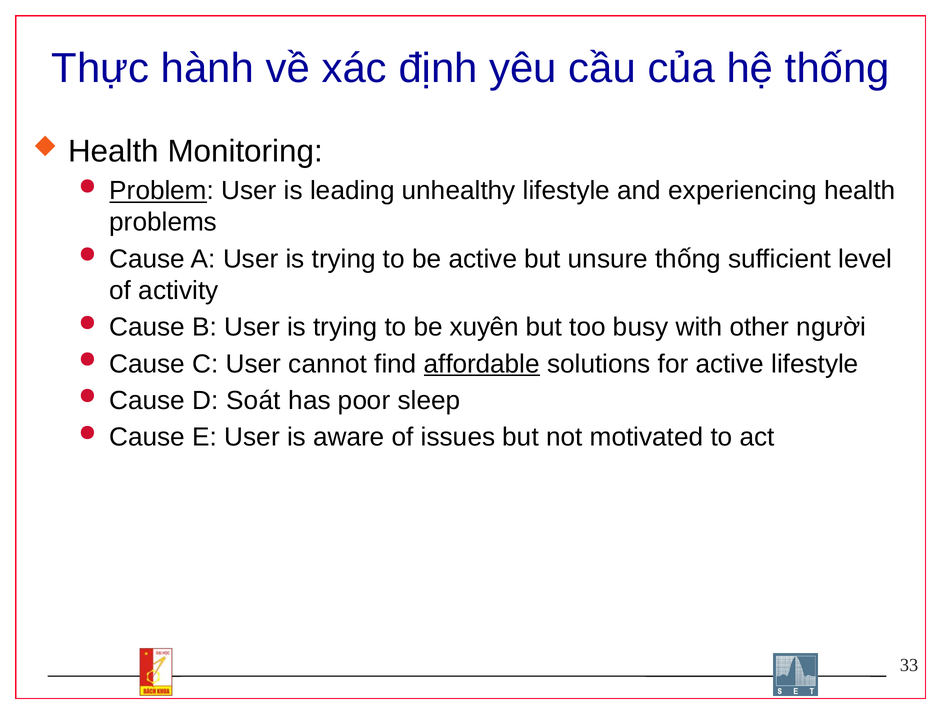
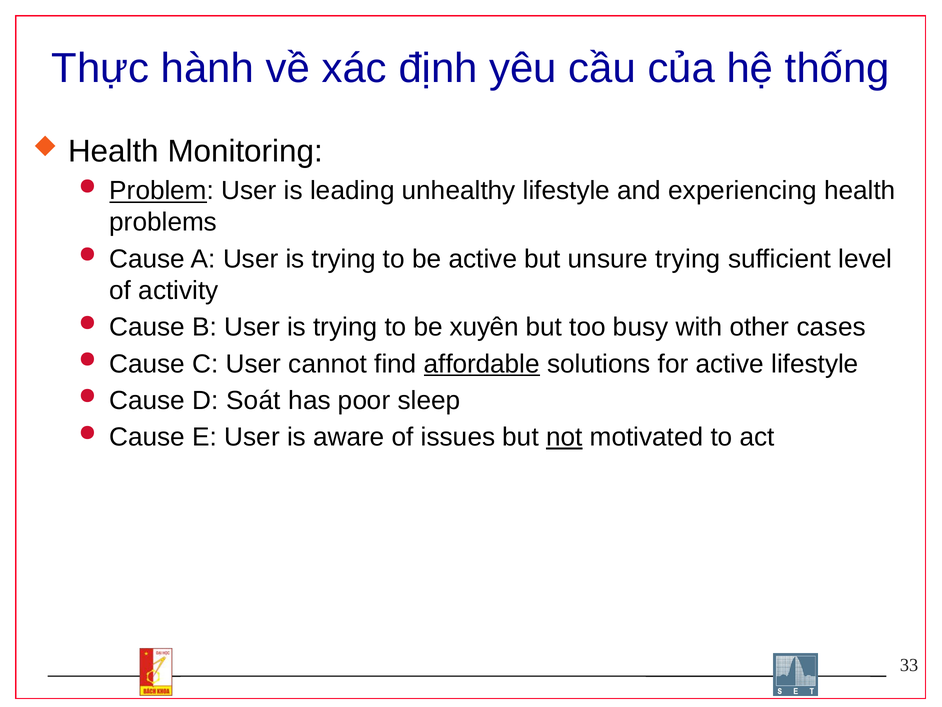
unsure thống: thống -> trying (688, 259)
người: người -> cases (831, 327)
not underline: none -> present (564, 437)
